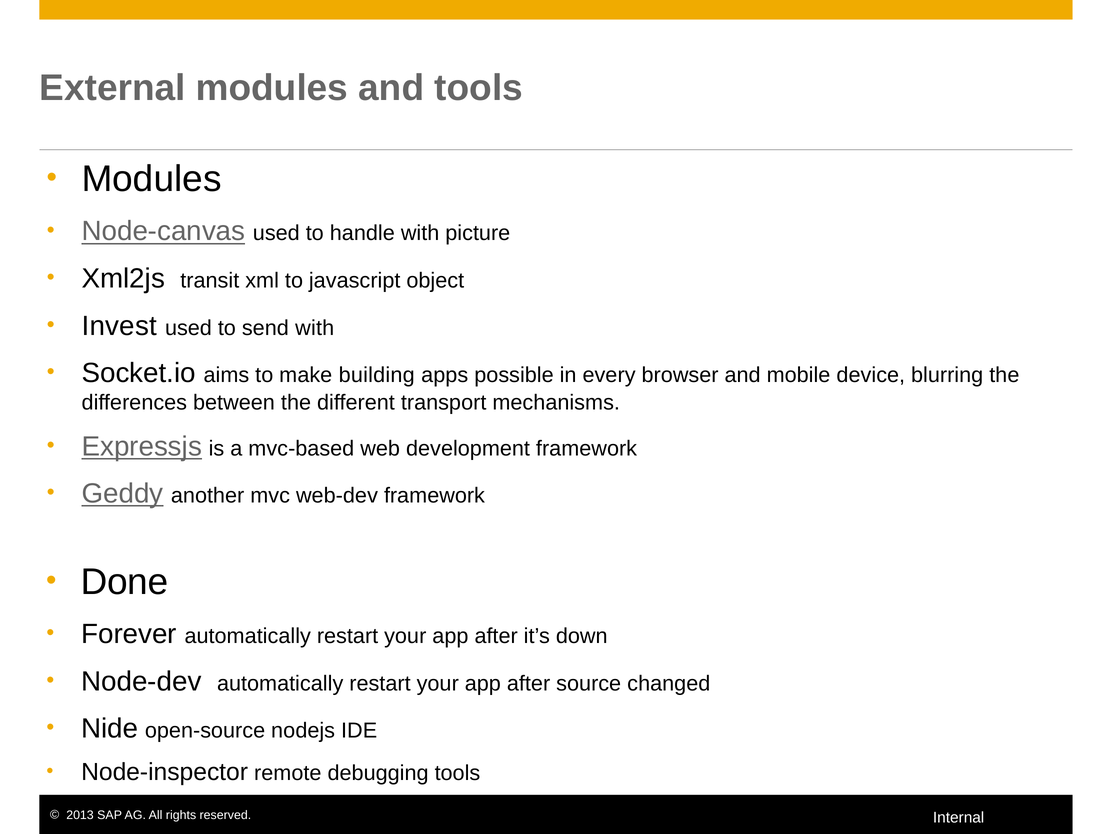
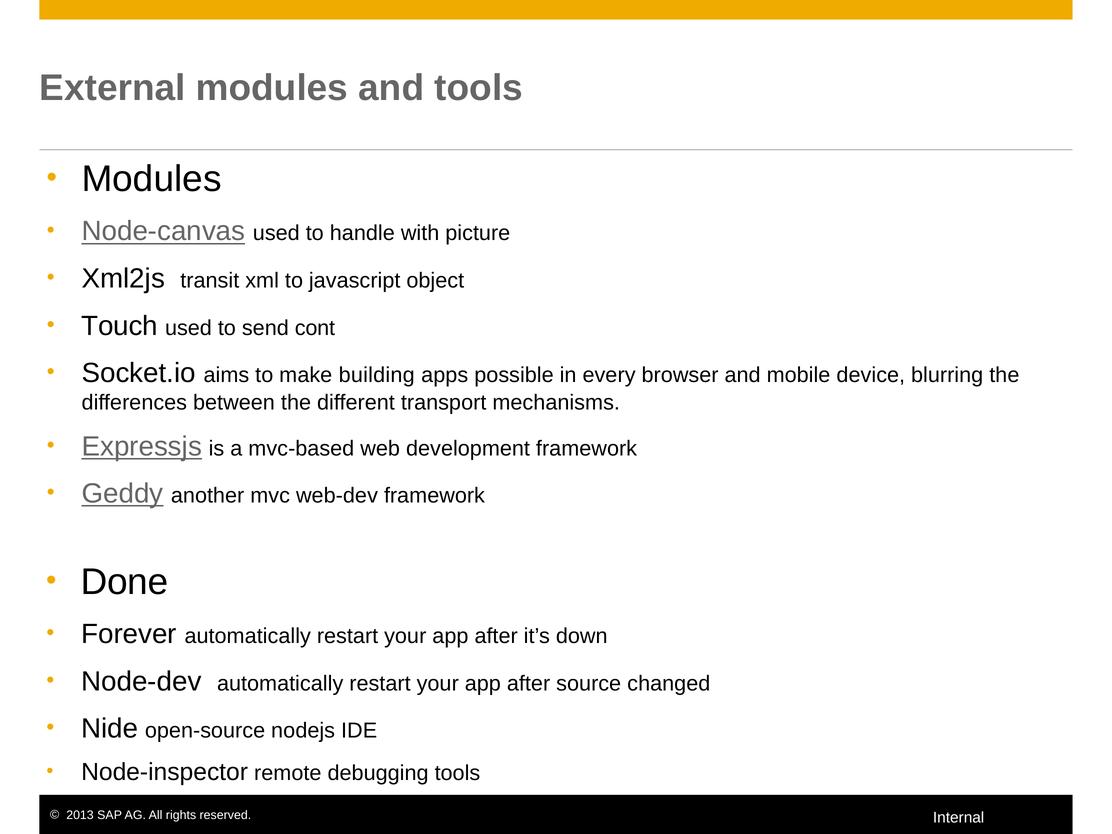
Invest: Invest -> Touch (120, 326)
send with: with -> cont (315, 328)
